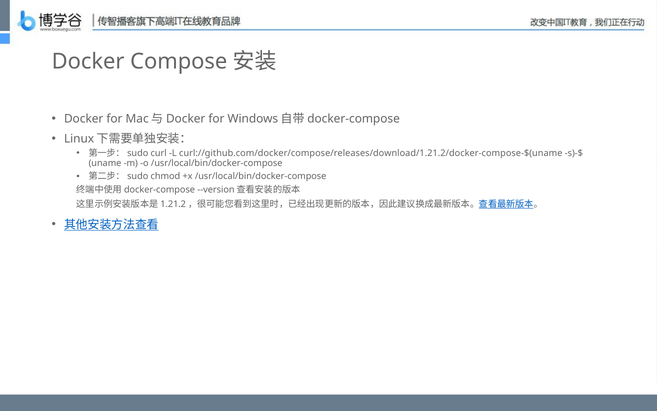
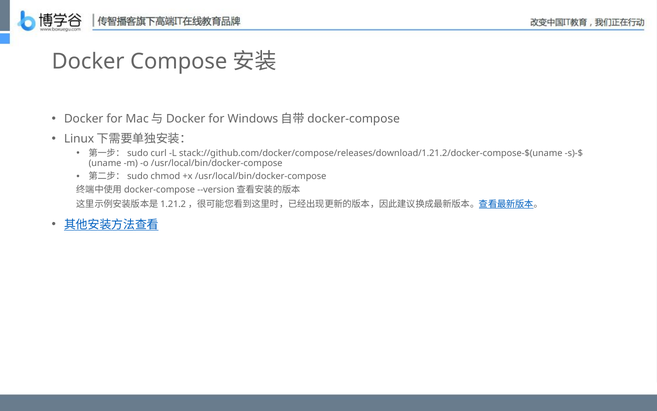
curl://github.com/docker/compose/releases/download/1.21.2/docker-compose-$(uname: curl://github.com/docker/compose/releases/download/1.21.2/docker-compose-$(uname -> stack://github.com/docker/compose/releases/download/1.21.2/docker-compose-$(uname (371, 153)
